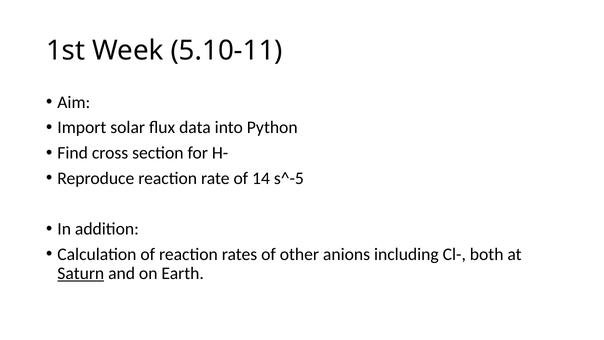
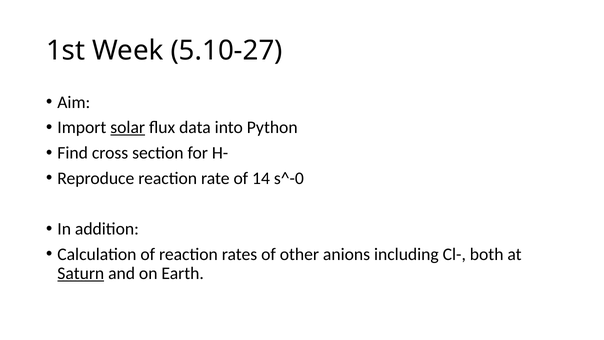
5.10-11: 5.10-11 -> 5.10-27 (227, 51)
solar underline: none -> present (128, 127)
s^-5: s^-5 -> s^-0 (289, 178)
